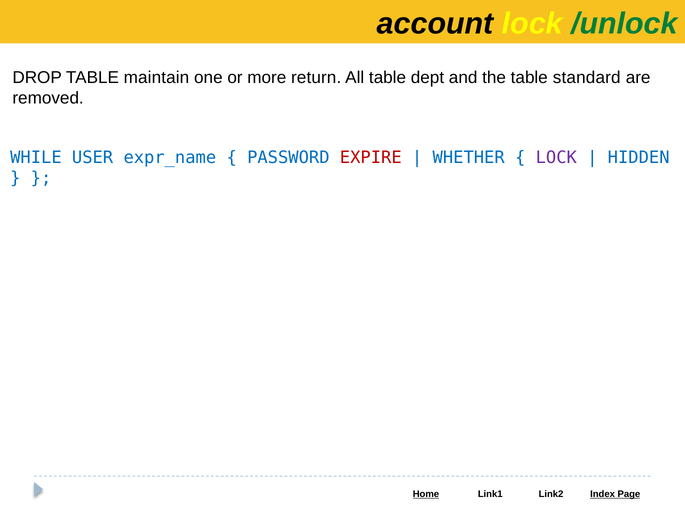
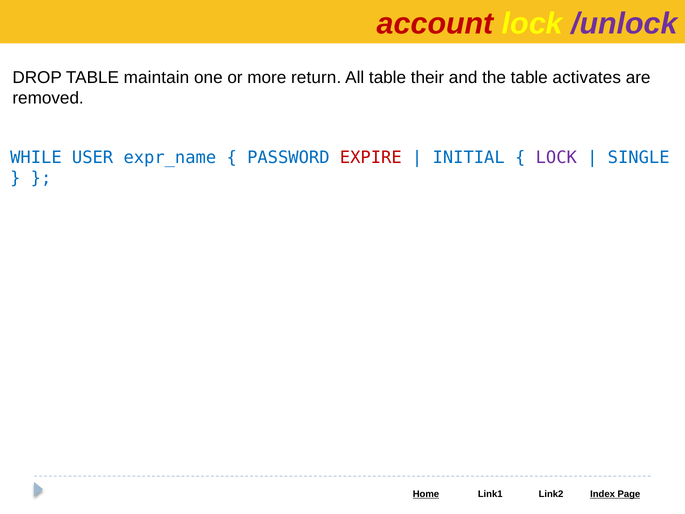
account colour: black -> red (435, 24)
/unlock colour: green -> purple (625, 24)
dept: dept -> their (427, 78)
standard: standard -> activates (587, 78)
WHETHER: WHETHER -> INITIAL (469, 158)
HIDDEN: HIDDEN -> SINGLE (639, 158)
